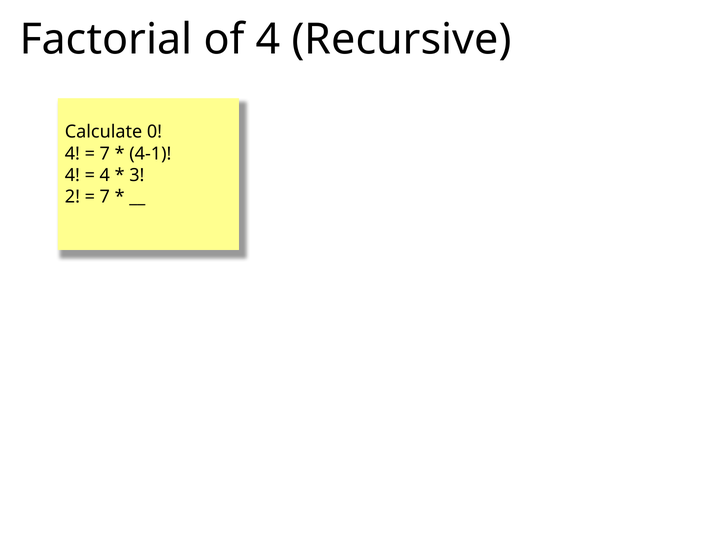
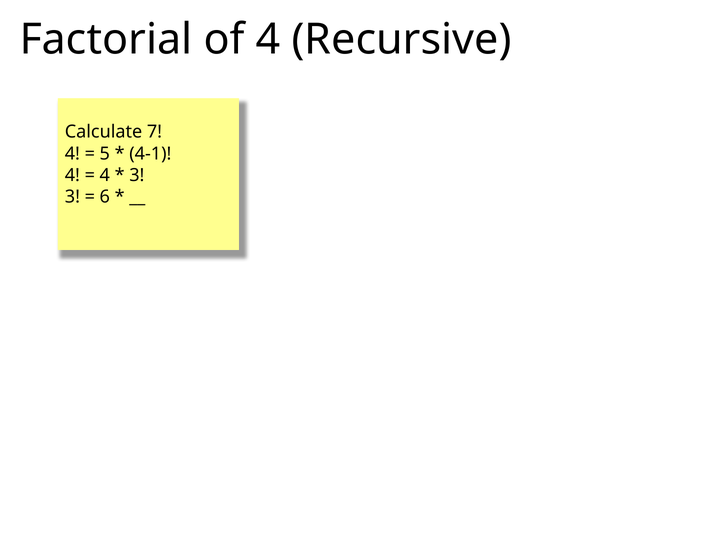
0: 0 -> 7 (154, 132)
7: 7 -> 5 (105, 154)
2: 2 -> 3 (72, 197)
7: 7 -> 6 (105, 197)
